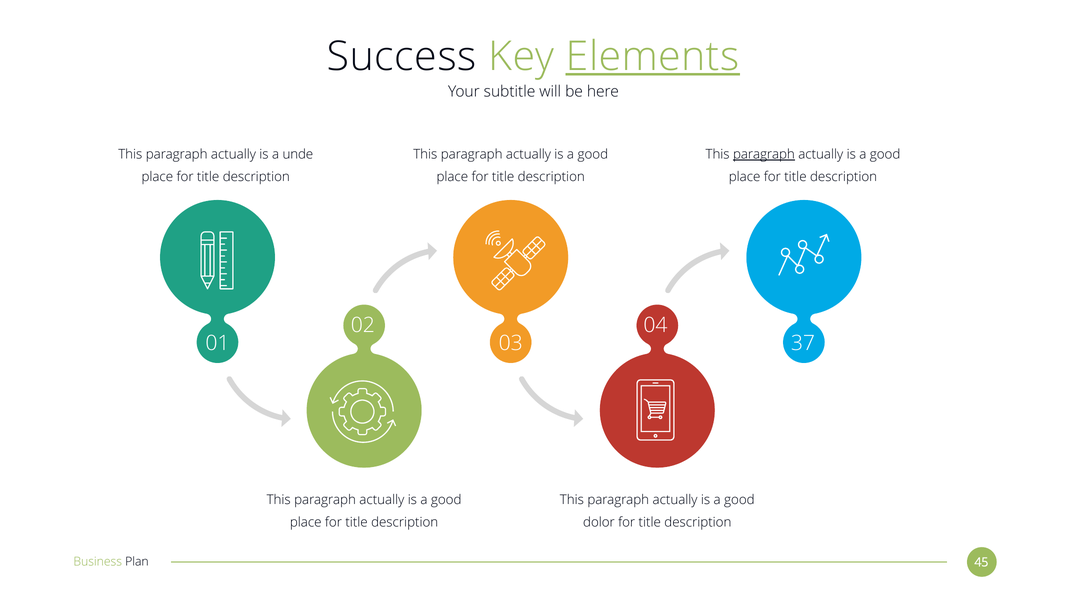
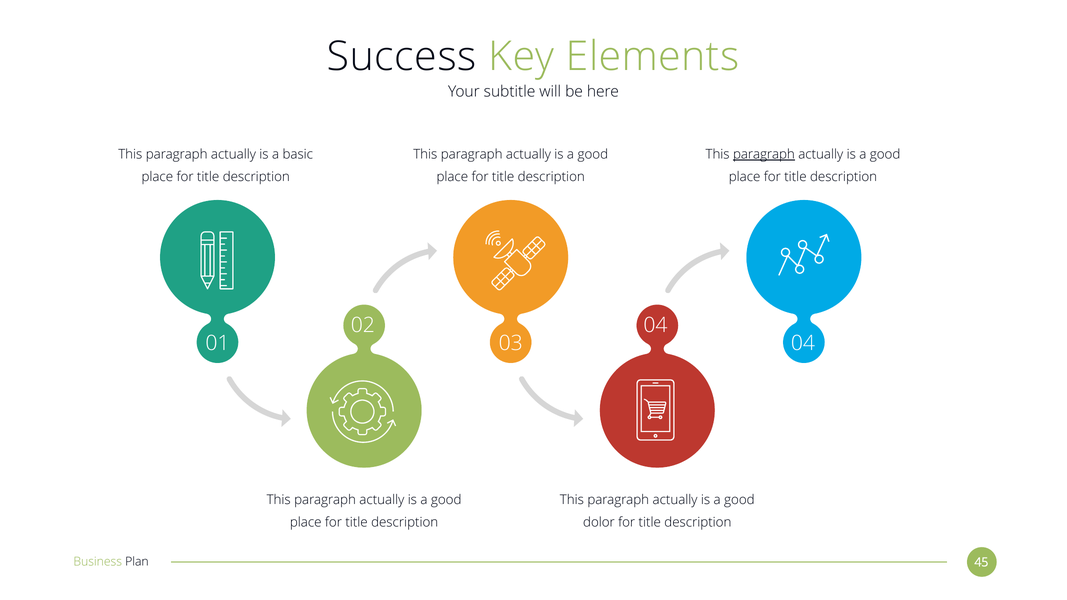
Elements underline: present -> none (653, 57)
unde: unde -> basic (298, 154)
03 37: 37 -> 04 (803, 344)
